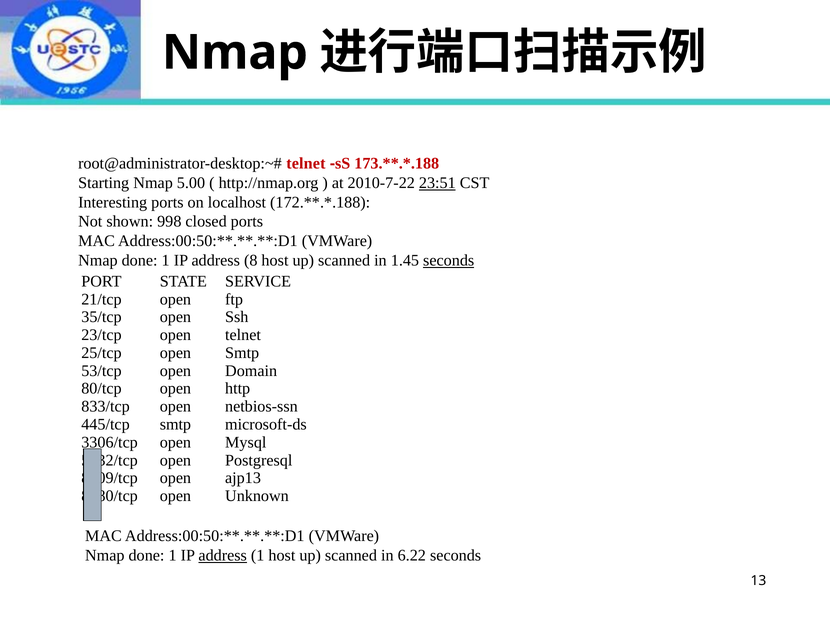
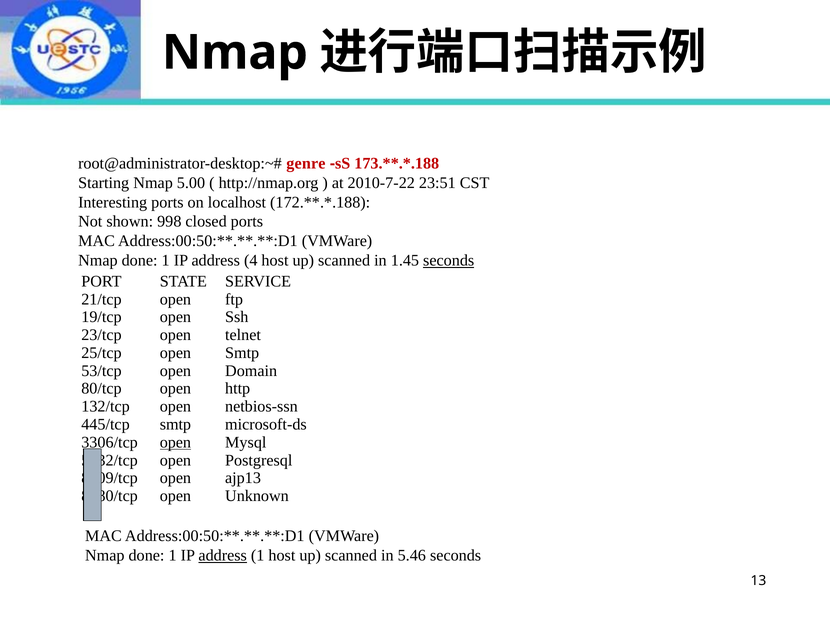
telnet: telnet -> genre (306, 163)
23:51 underline: present -> none (437, 183)
8: 8 -> 4 (251, 260)
35/tcp: 35/tcp -> 19/tcp (101, 317)
833/tcp: 833/tcp -> 132/tcp (106, 406)
open underline: none -> present (175, 442)
6.22: 6.22 -> 5.46 (412, 555)
